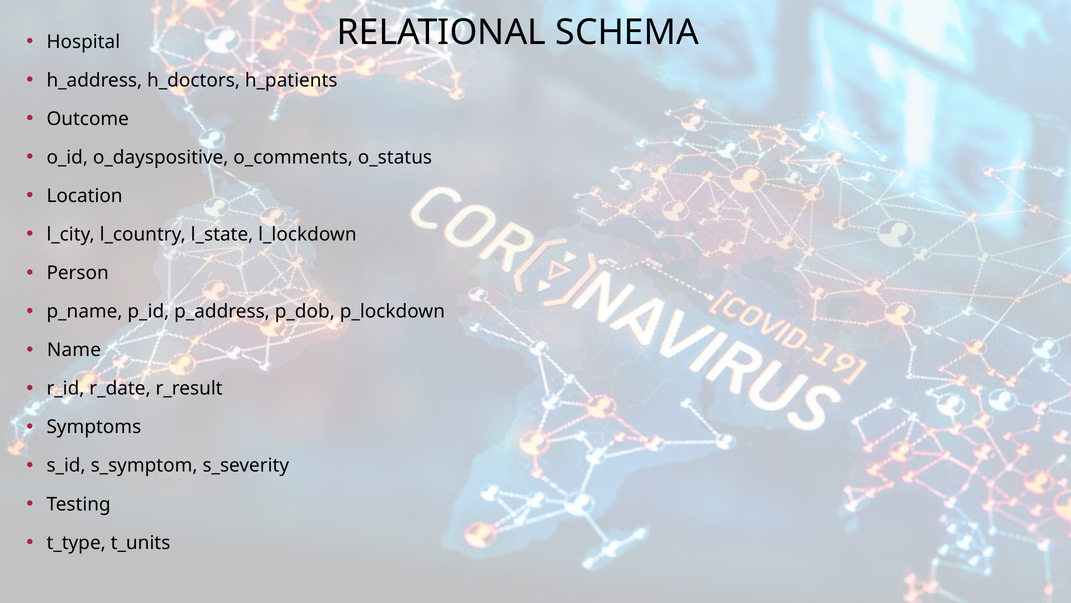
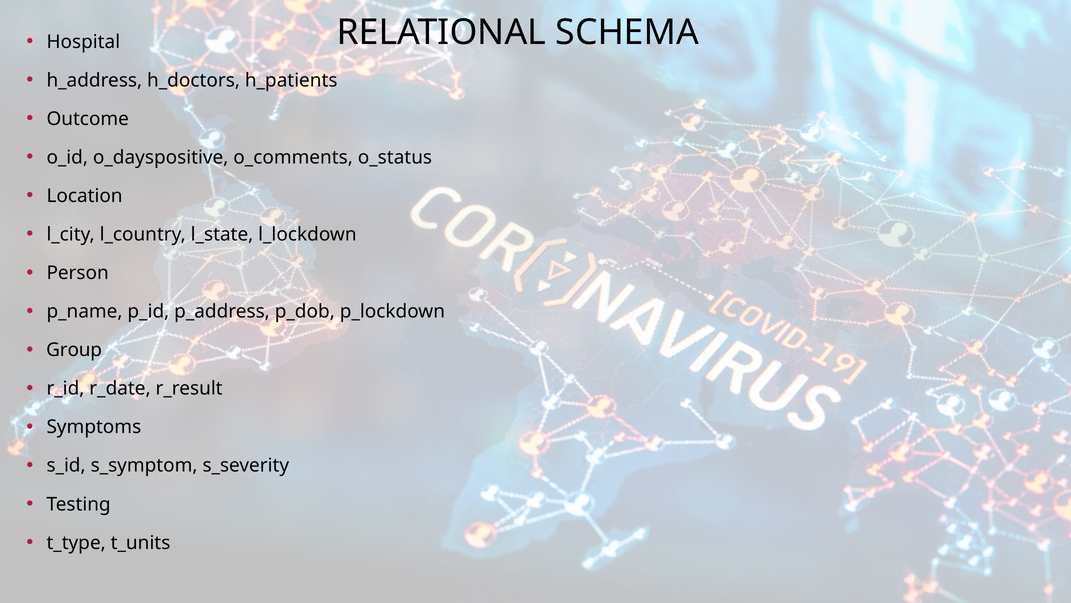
Name: Name -> Group (74, 350)
